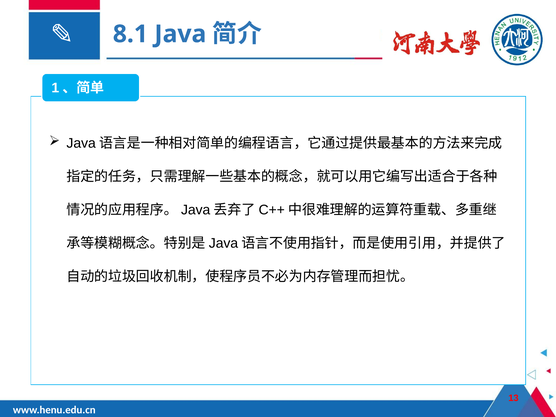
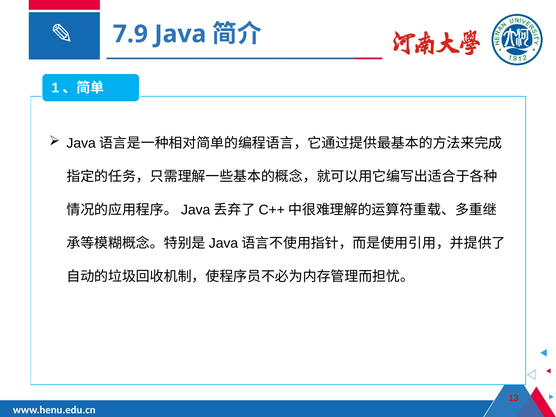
8.1: 8.1 -> 7.9 (130, 34)
